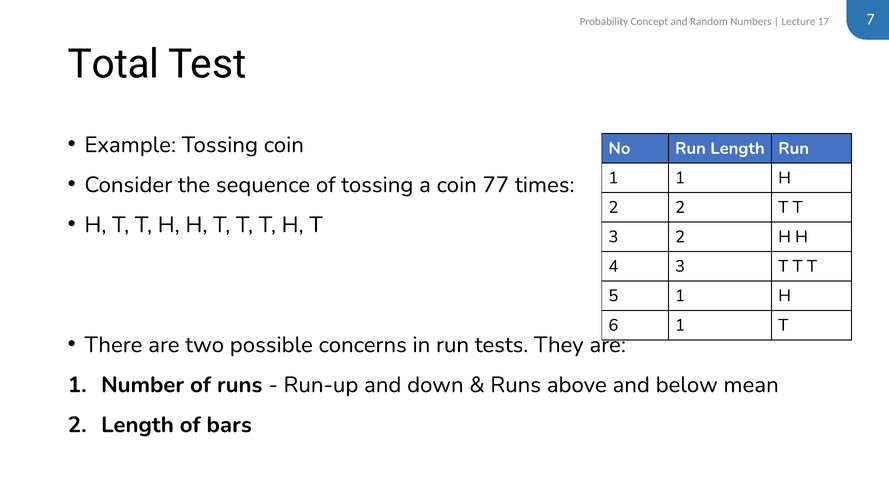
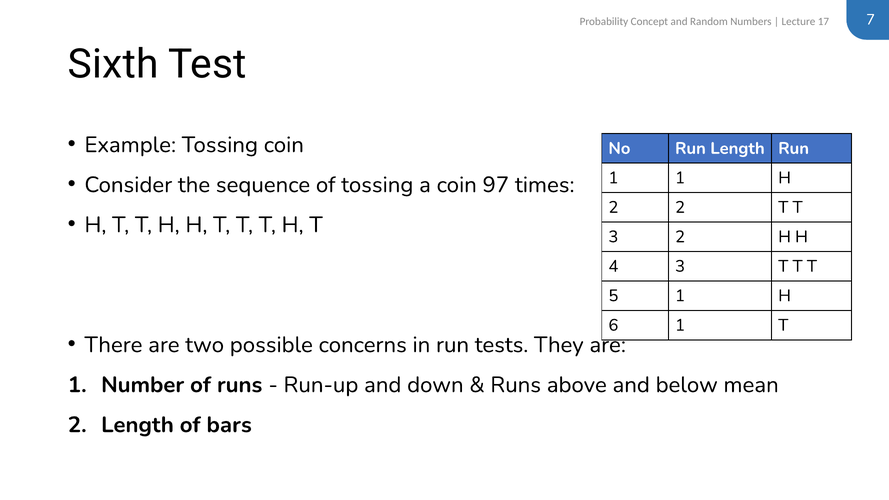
Total: Total -> Sixth (113, 64)
77: 77 -> 97 (496, 185)
